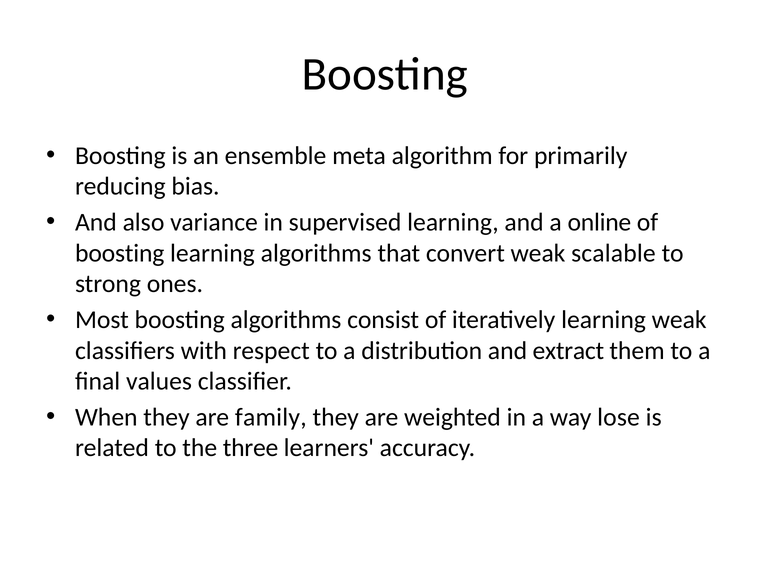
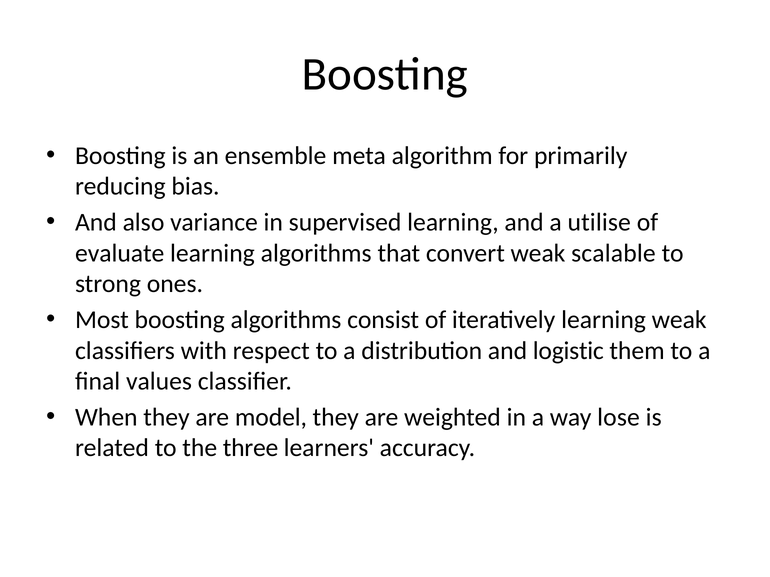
online: online -> utilise (599, 223)
boosting: boosting -> evaluate (120, 253)
extract: extract -> logistic (568, 351)
family: family -> model (271, 418)
